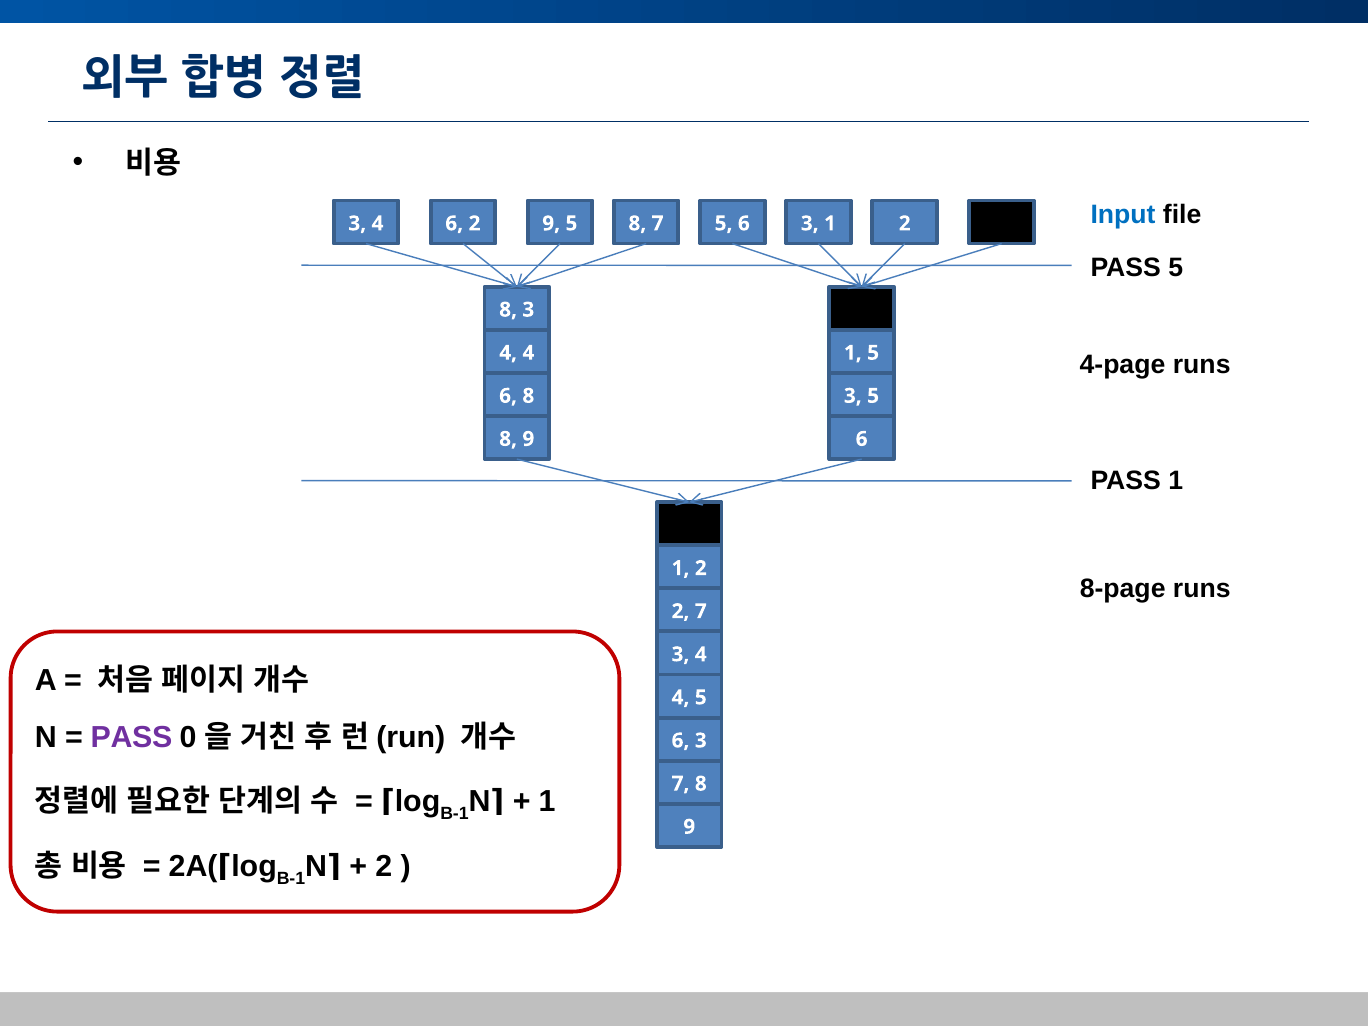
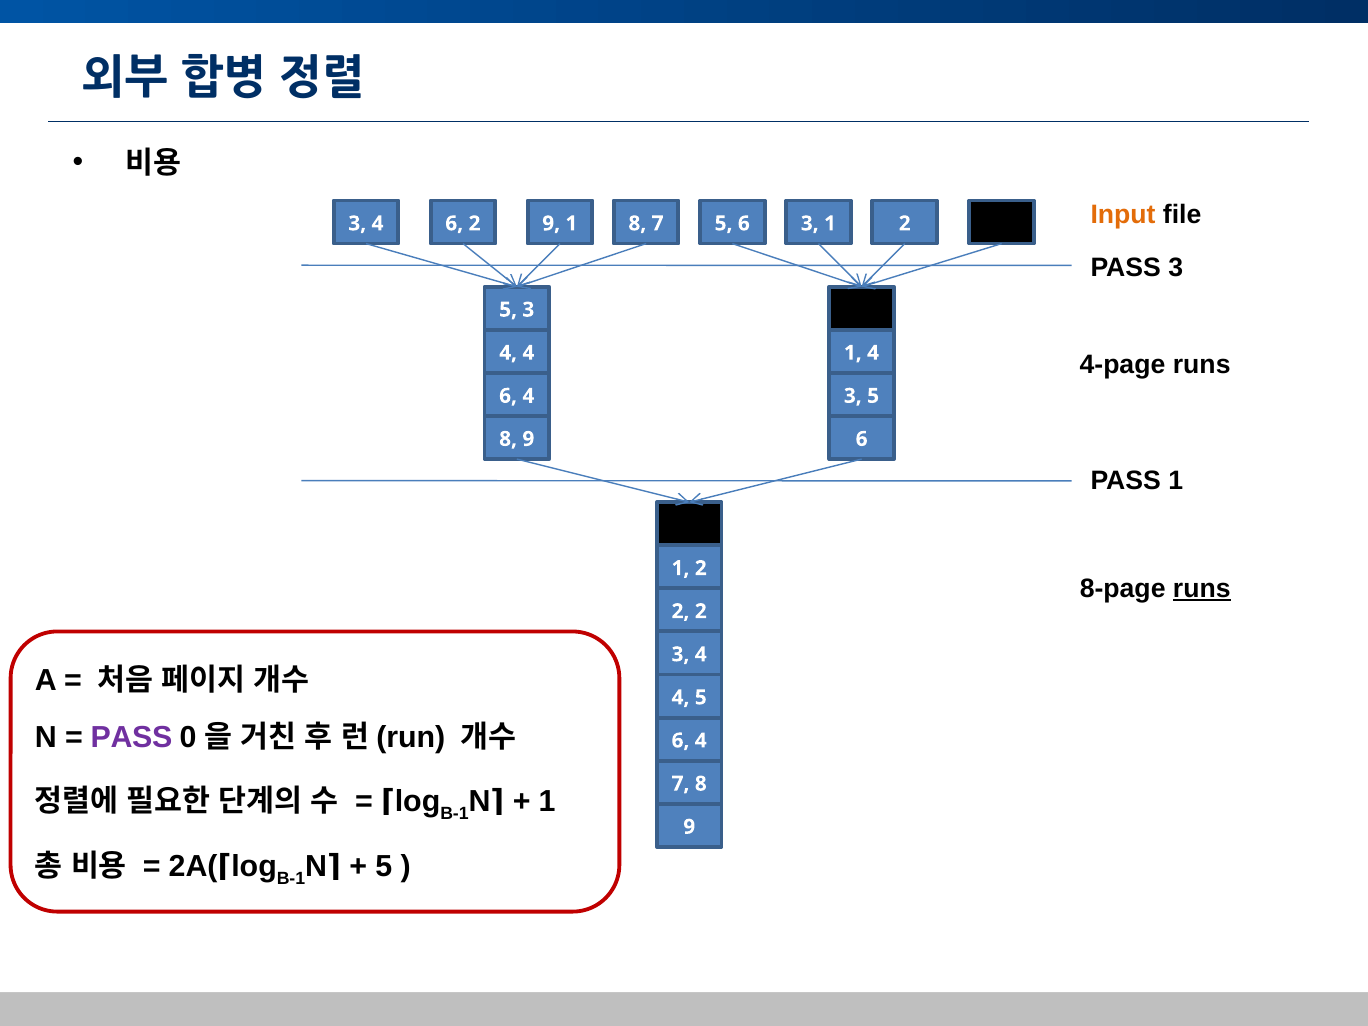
Input colour: blue -> orange (1123, 214)
9 5: 5 -> 1 (571, 224)
PASS 5: 5 -> 3 (1176, 268)
8: 8 -> 5 (508, 310)
1 5: 5 -> 4 (873, 353)
8: 8 -> 4 (528, 396)
runs underline: none -> present (1202, 588)
2 7: 7 -> 2 (701, 611)
3: 3 -> 4 (701, 741)
2: 2 -> 5 (384, 866)
